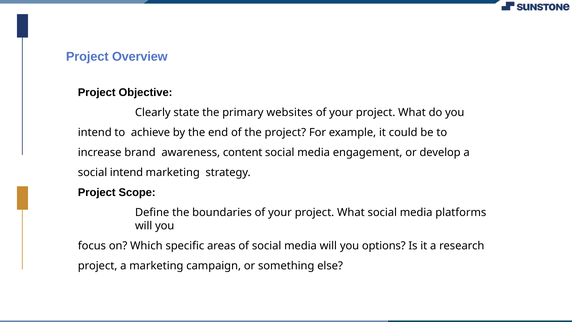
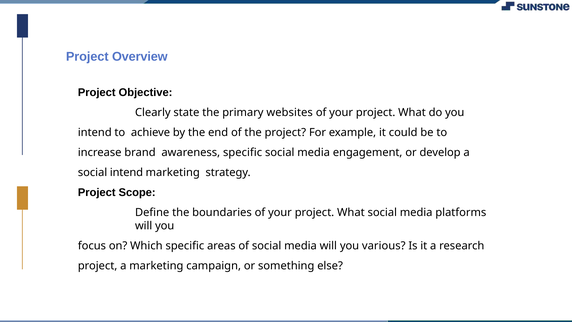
awareness content: content -> specific (243, 152)
options: options -> various (384, 246)
